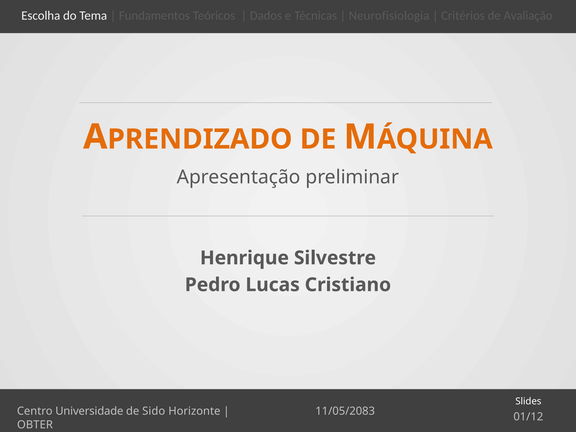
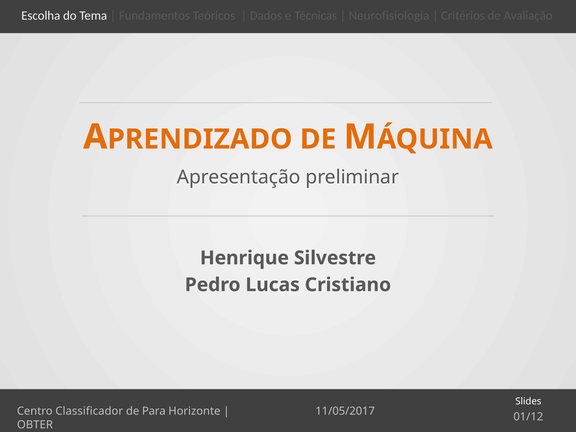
Universidade: Universidade -> Classificador (89, 411)
Sido: Sido -> Para (154, 411)
11/05/2083: 11/05/2083 -> 11/05/2017 (345, 411)
